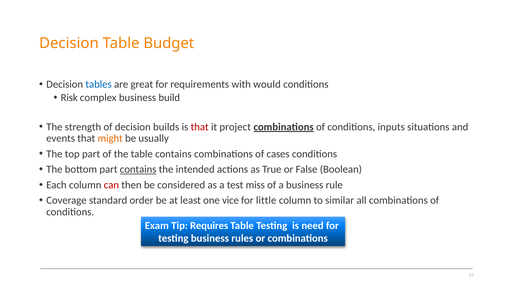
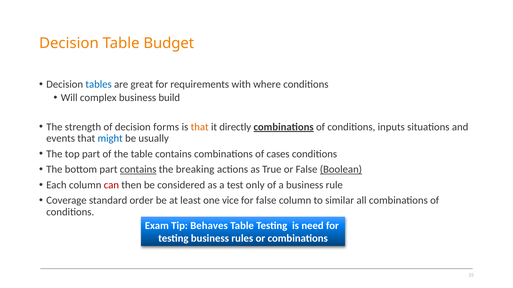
would: would -> where (267, 84)
Risk: Risk -> Will (69, 98)
builds: builds -> forms (166, 127)
that colour: red -> orange (200, 127)
project: project -> directly (235, 127)
might colour: orange -> blue (110, 139)
intended: intended -> breaking (195, 170)
Boolean underline: none -> present (341, 170)
miss: miss -> only (255, 185)
for little: little -> false (266, 201)
Requires: Requires -> Behaves (209, 226)
